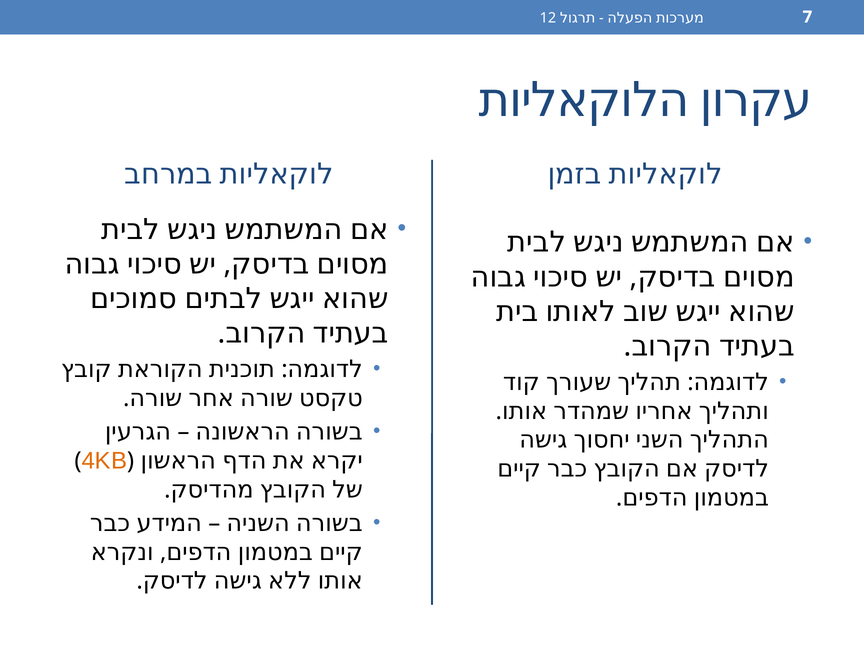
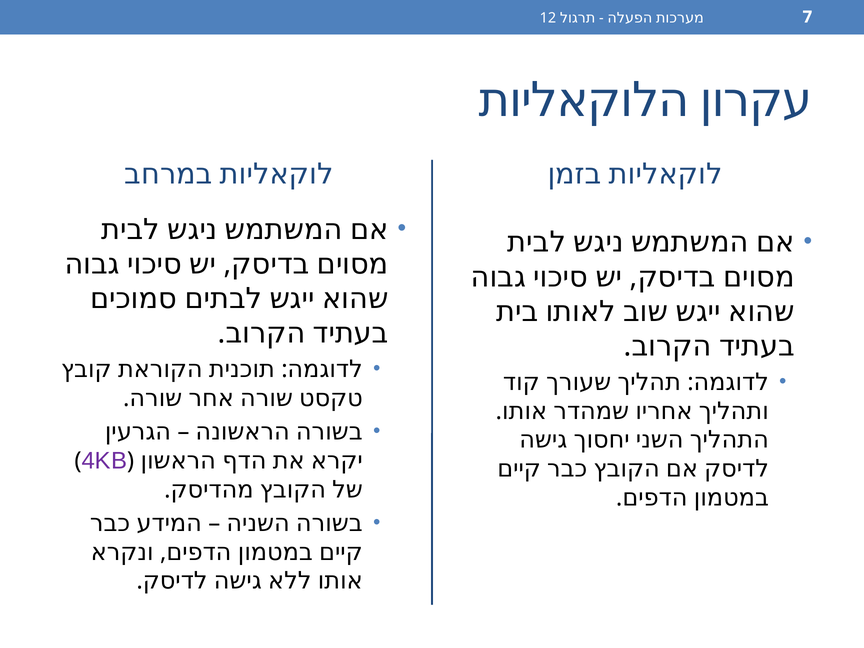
4KB colour: orange -> purple (104, 461)
